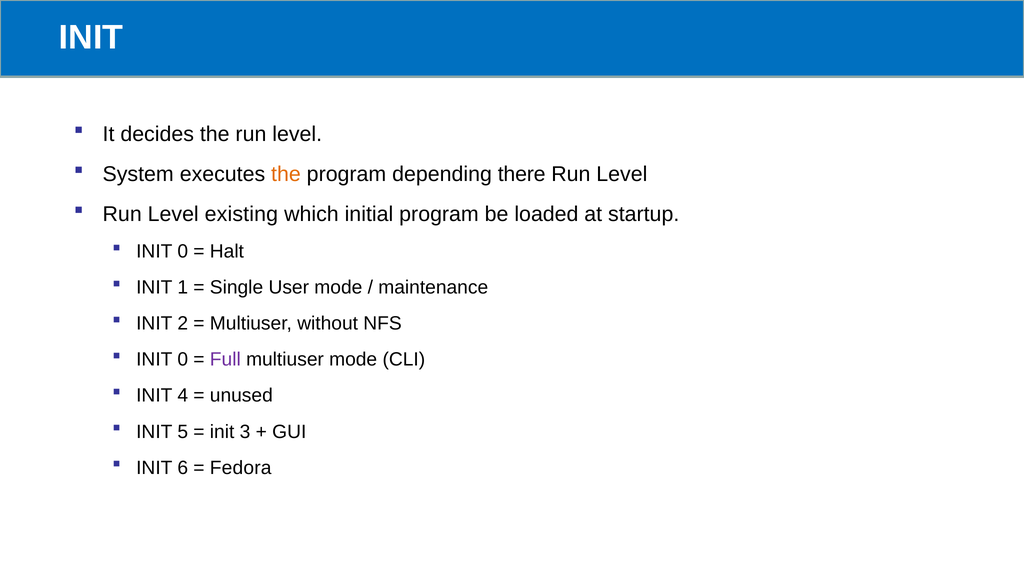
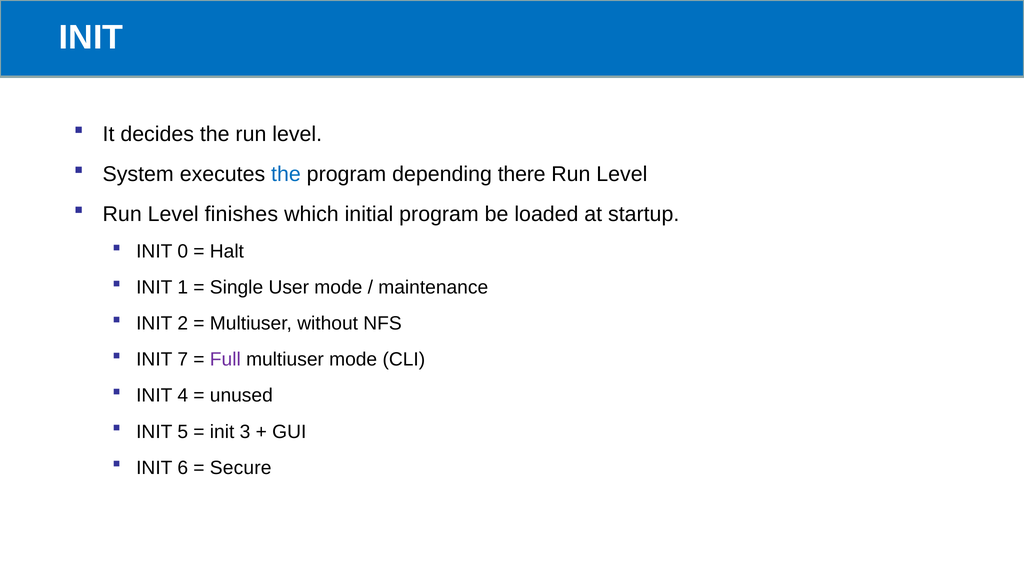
the colour: orange -> blue (286, 174)
existing: existing -> finishes (241, 214)
0: 0 -> 7 (183, 360)
Fedora: Fedora -> Secure (241, 468)
